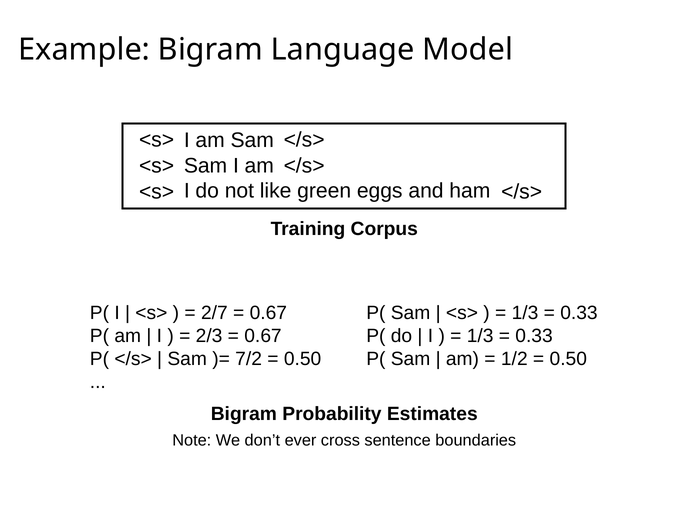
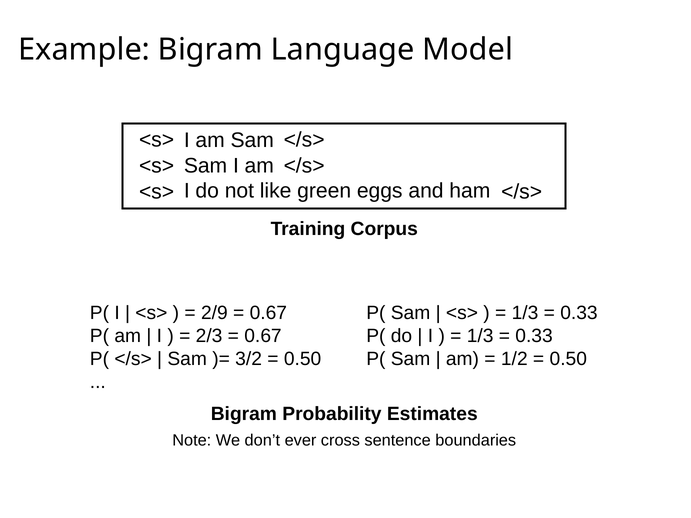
2/7: 2/7 -> 2/9 (214, 313)
7/2: 7/2 -> 3/2 (249, 359)
